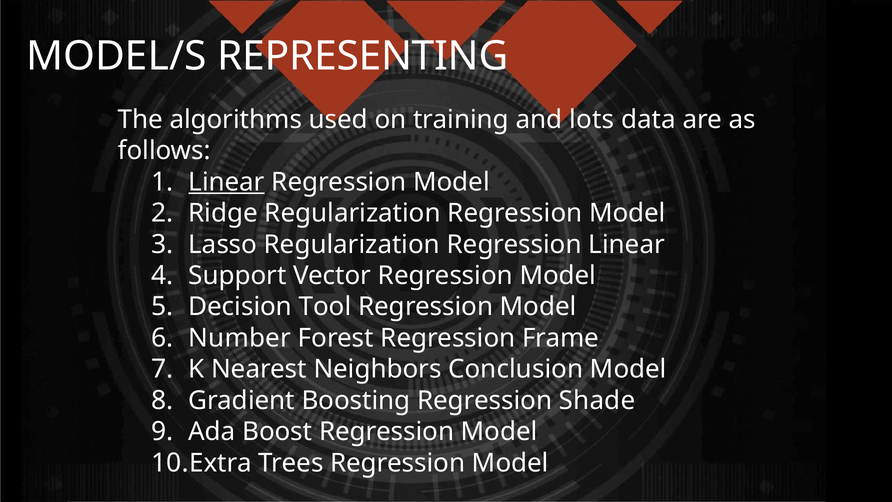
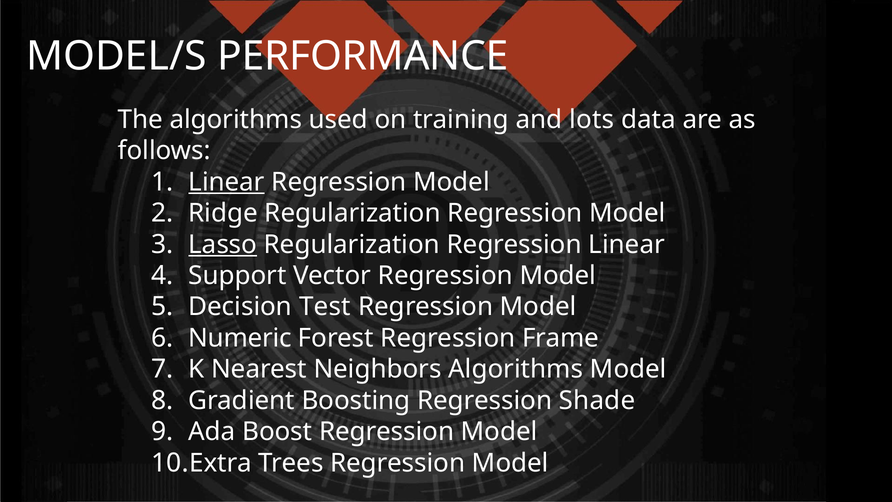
REPRESENTING: REPRESENTING -> PERFORMANCE (363, 56)
Lasso underline: none -> present (223, 244)
Tool: Tool -> Test (325, 307)
Number: Number -> Numeric (240, 338)
Neighbors Conclusion: Conclusion -> Algorithms (516, 369)
